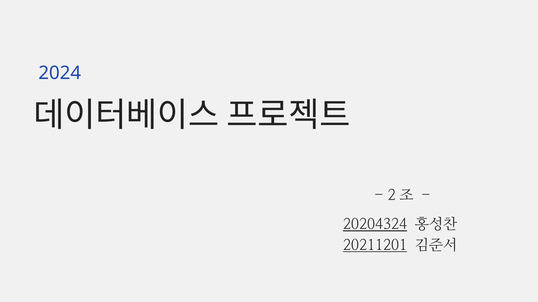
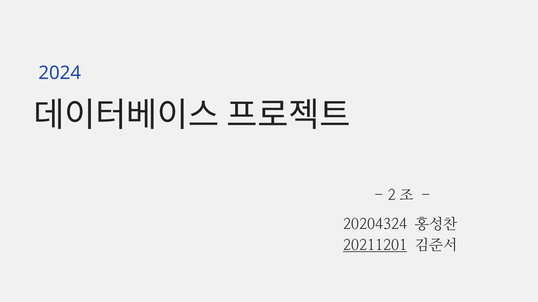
20204324 underline: present -> none (375, 225)
